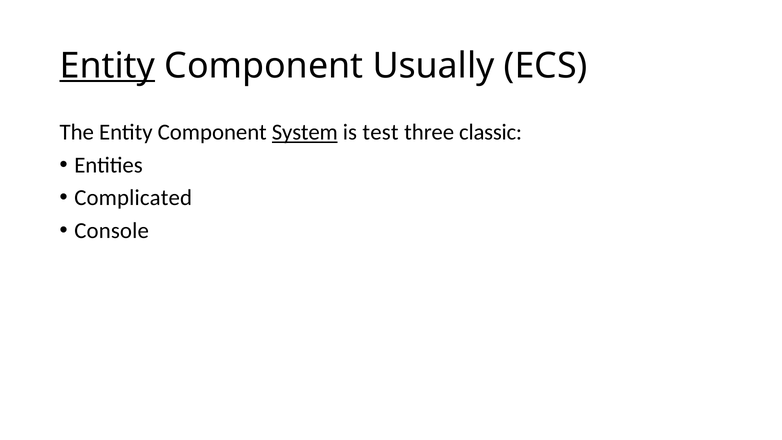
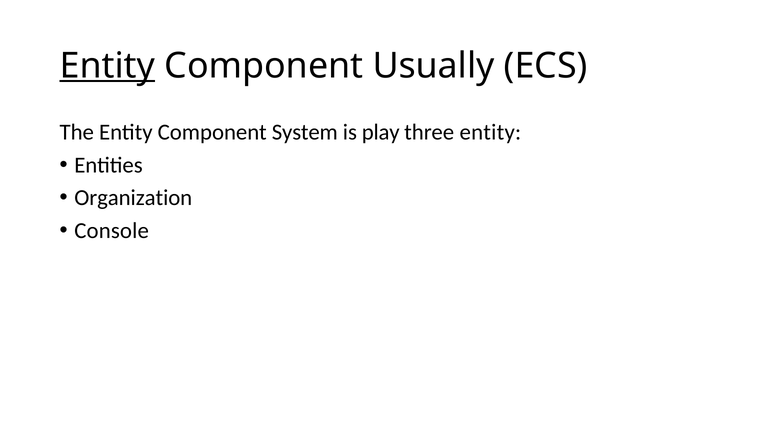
System underline: present -> none (305, 132)
test: test -> play (381, 132)
three classic: classic -> entity (490, 132)
Complicated: Complicated -> Organization (133, 198)
